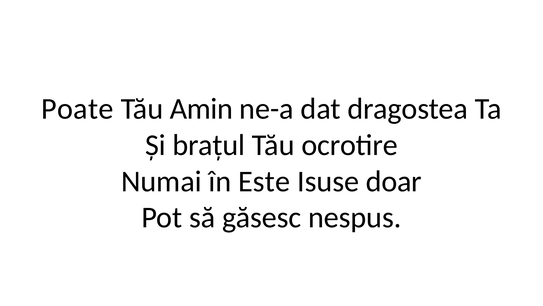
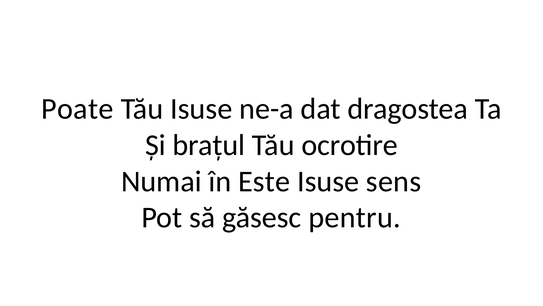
Tău Amin: Amin -> Isuse (201, 109)
doar: doar -> sens (394, 181)
nespus: nespus -> pentru (355, 217)
